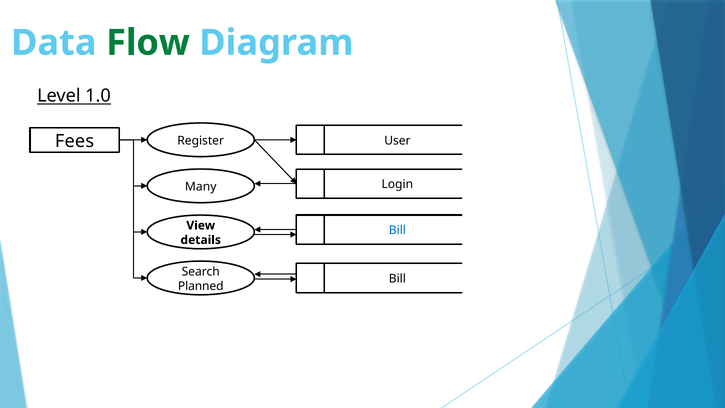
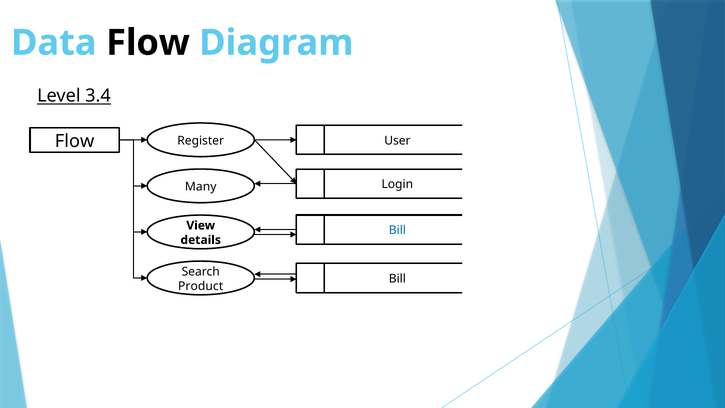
Flow colour: green -> black (148, 43)
1.0: 1.0 -> 3.4 (98, 96)
Fees: Fees -> Flow (75, 141)
Planned: Planned -> Product (201, 286)
